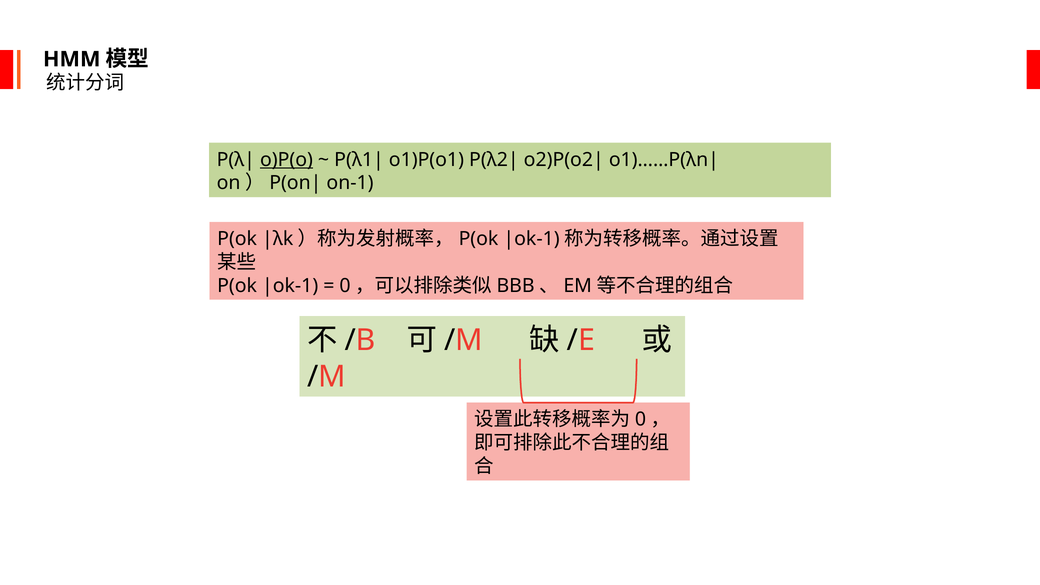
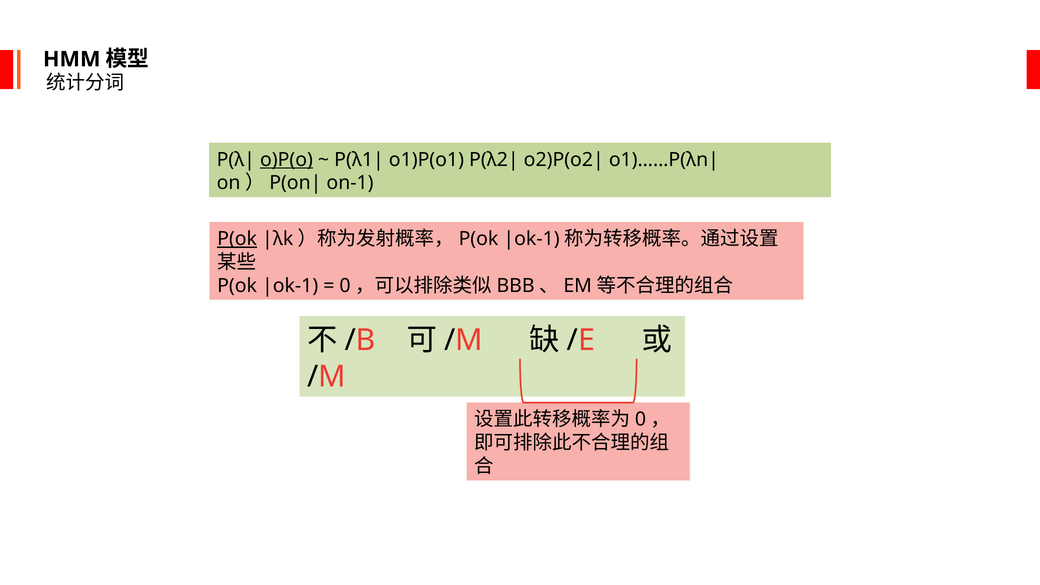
P(ok underline: none -> present (237, 239)
